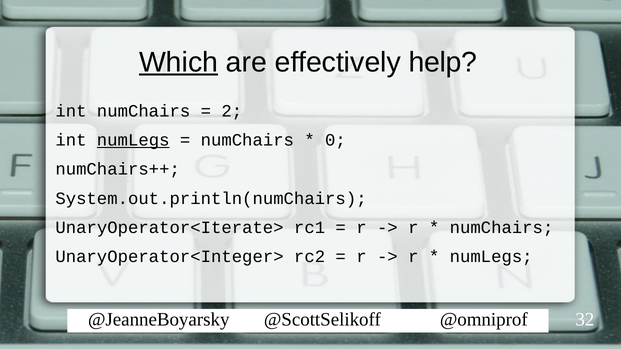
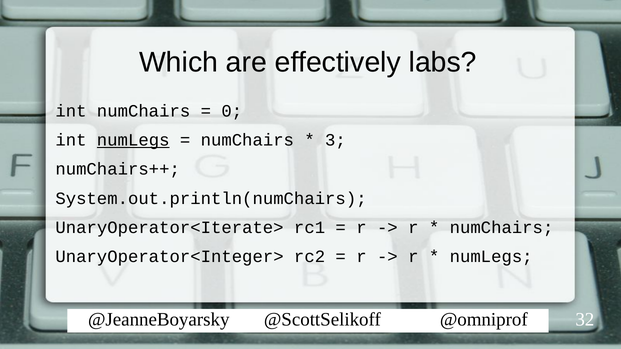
Which underline: present -> none (179, 62)
help: help -> labs (443, 62)
2: 2 -> 0 (232, 111)
0: 0 -> 3 (335, 140)
